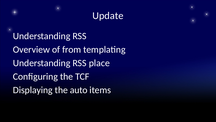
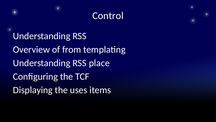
Update: Update -> Control (108, 16)
auto: auto -> uses (79, 90)
